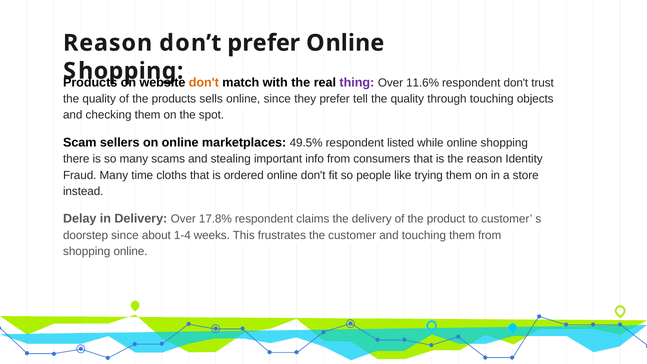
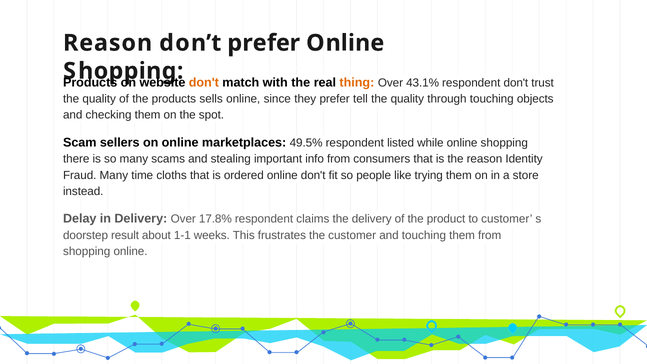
thing colour: purple -> orange (357, 82)
11.6%: 11.6% -> 43.1% (423, 83)
doorstep since: since -> result (125, 235)
1-4: 1-4 -> 1-1 (182, 235)
